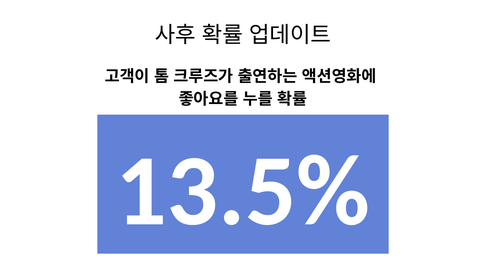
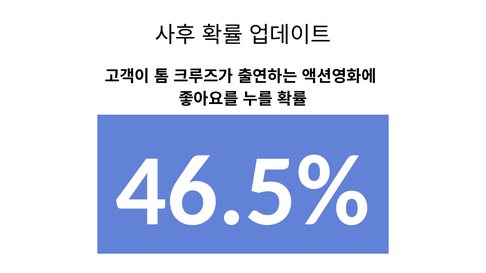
13.5%: 13.5% -> 46.5% (243, 191)
